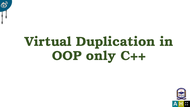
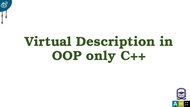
Duplication: Duplication -> Description (116, 42)
